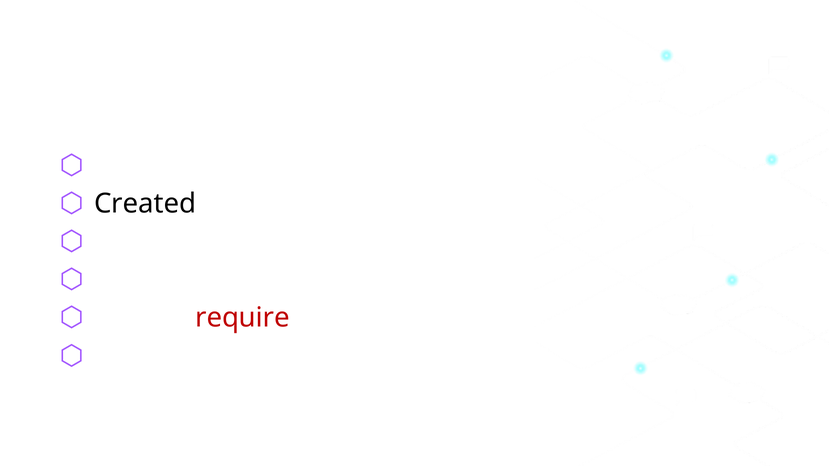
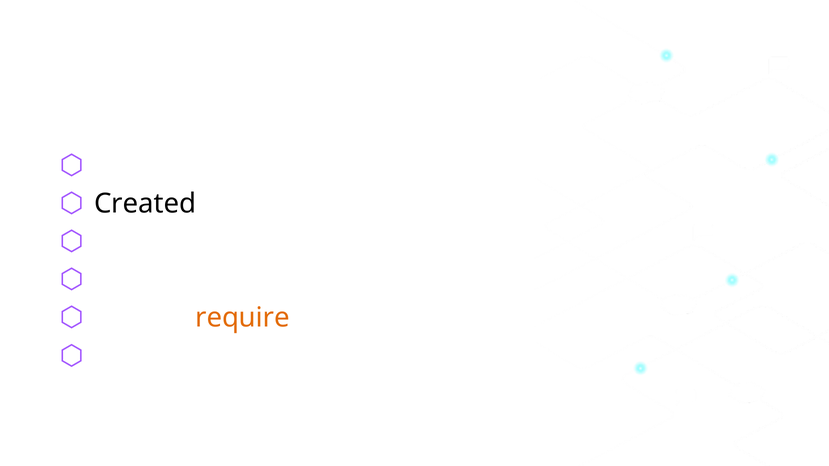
require colour: red -> orange (243, 318)
